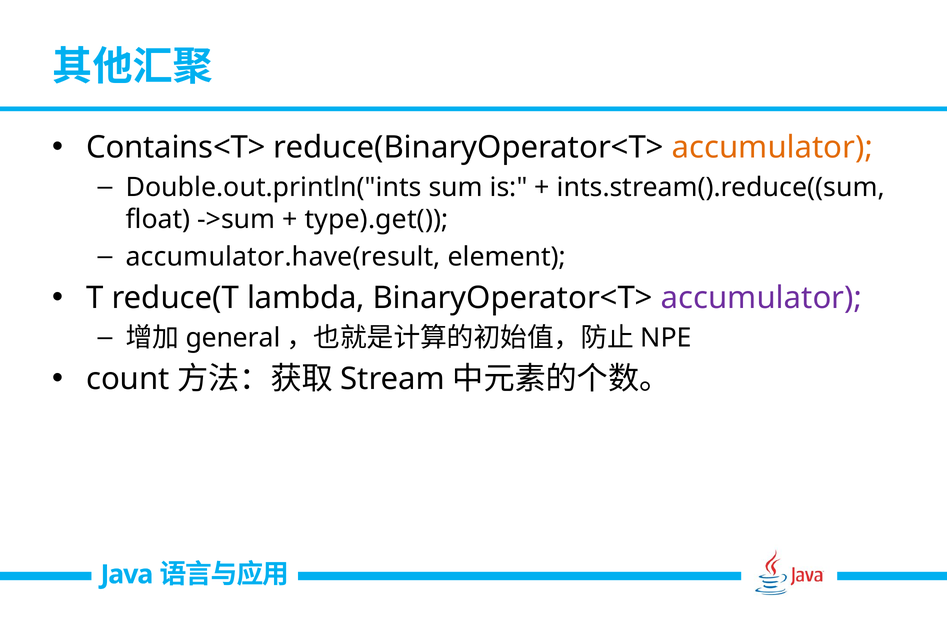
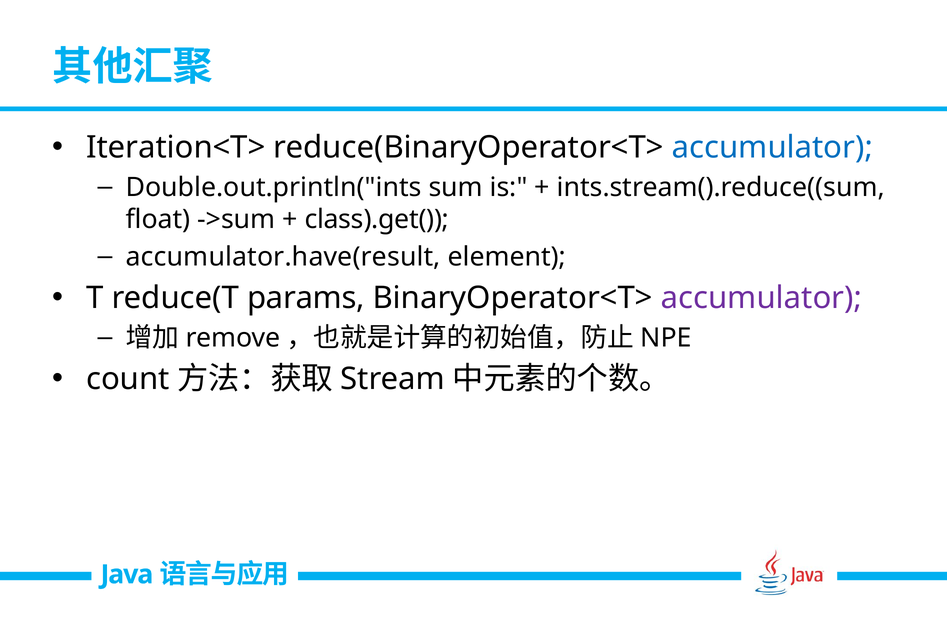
Contains<T>: Contains<T> -> Iteration<T> (176, 148)
accumulator colour: orange -> blue (772, 148)
type).get(: type).get( -> class).get( (377, 220)
lambda: lambda -> params (306, 298)
general: general -> remove (233, 338)
